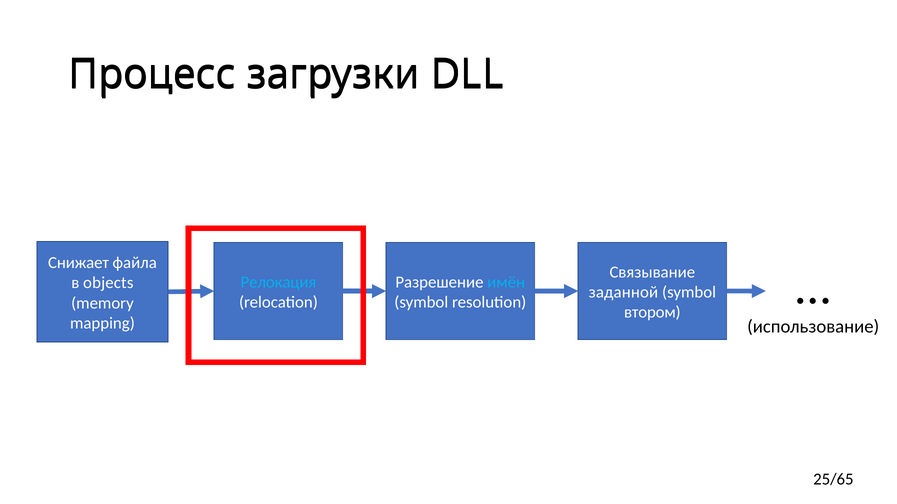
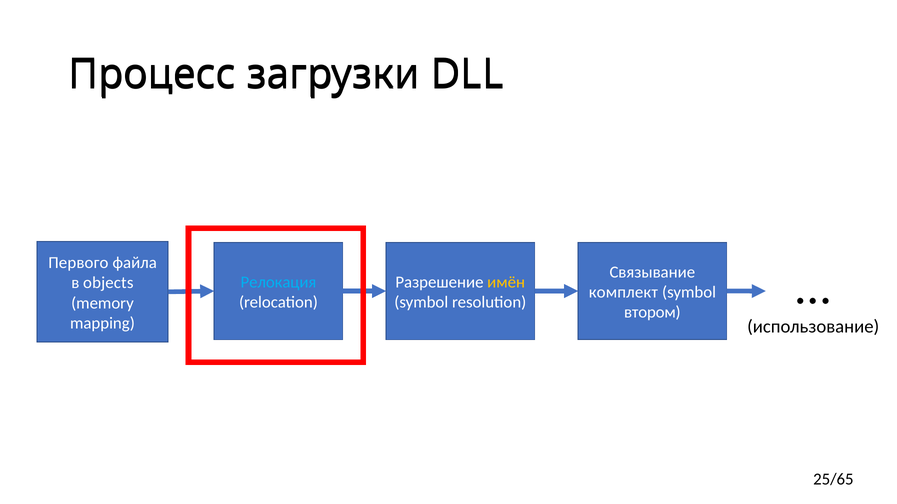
Снижает: Снижает -> Первого (78, 263)
имён colour: light blue -> yellow (506, 282)
заданной: заданной -> комплект (623, 293)
